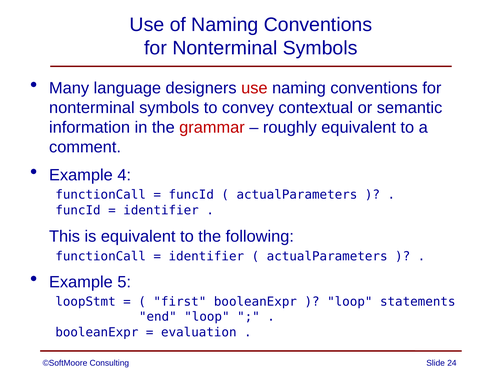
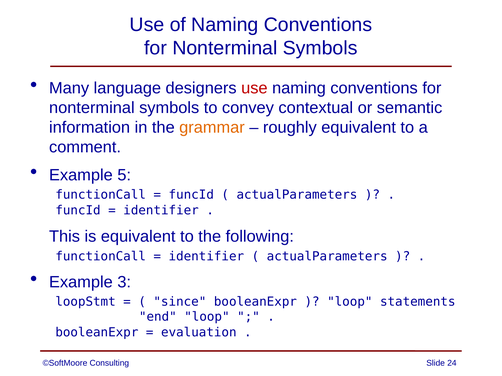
grammar colour: red -> orange (212, 128)
4: 4 -> 5 (124, 175)
5: 5 -> 3 (124, 282)
first: first -> since (180, 302)
